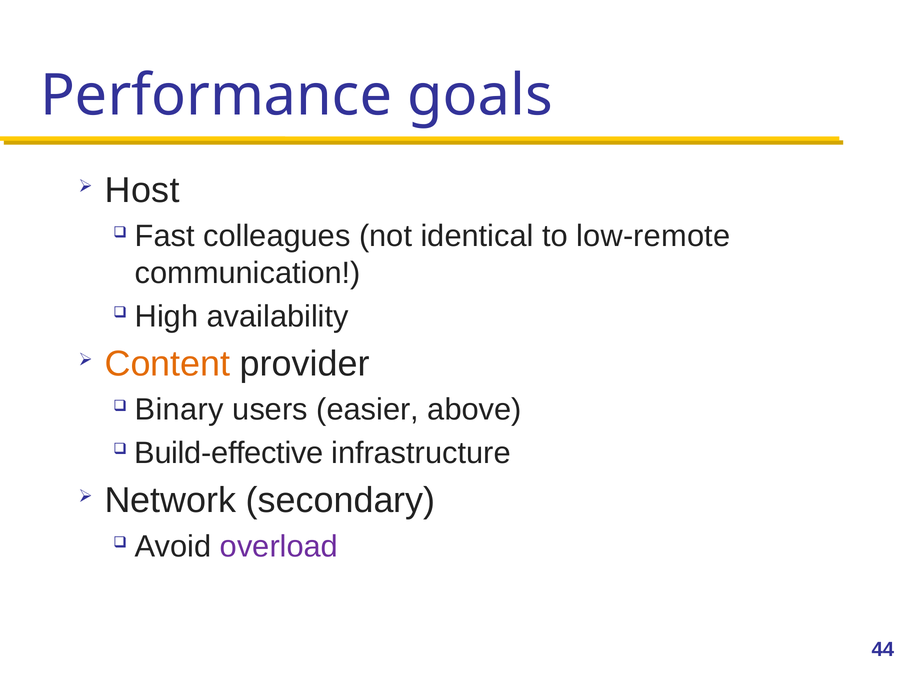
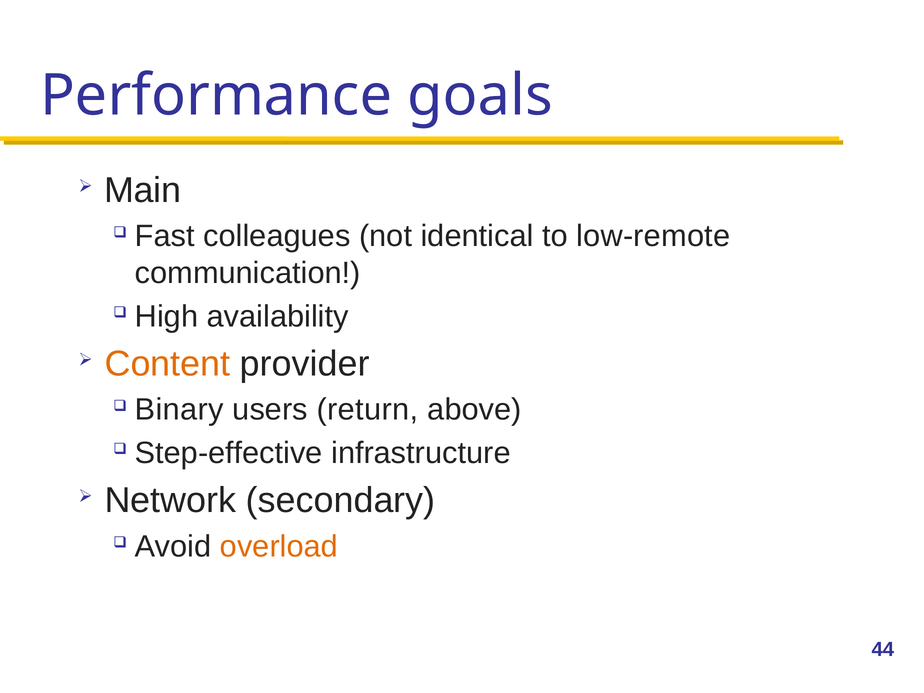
Host: Host -> Main (143, 190)
easier: easier -> return (367, 410)
Build-effective: Build-effective -> Step-effective (229, 453)
overload colour: purple -> orange (279, 546)
